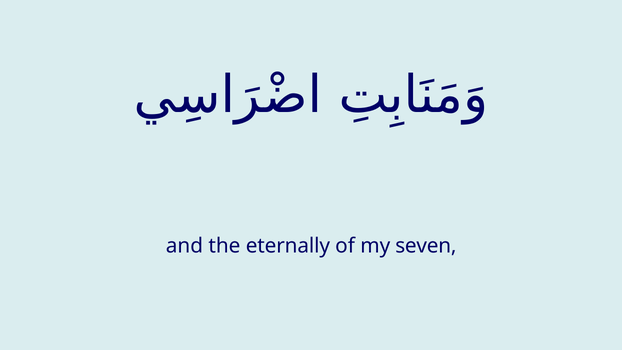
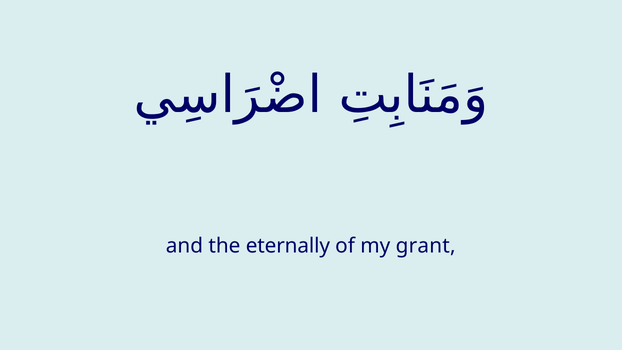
seven: seven -> grant (426, 246)
